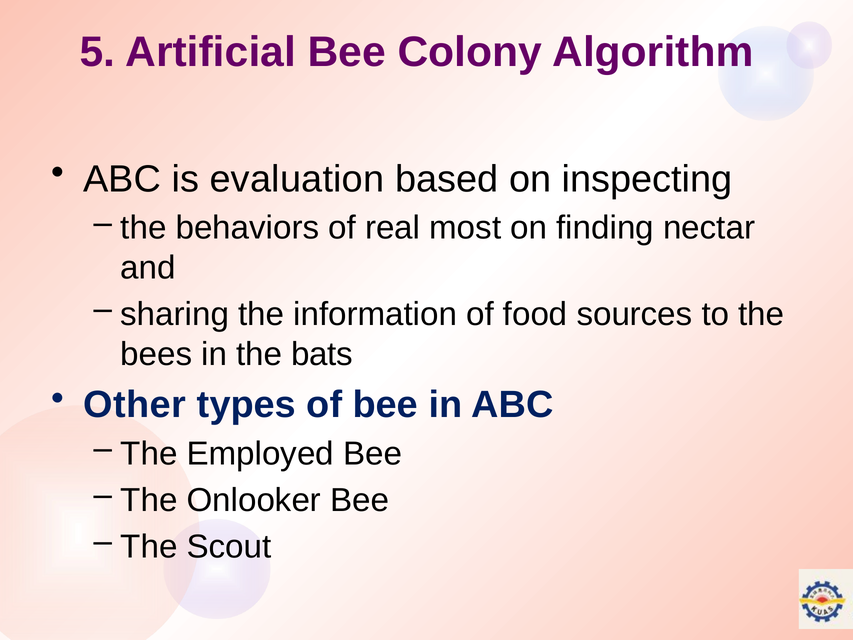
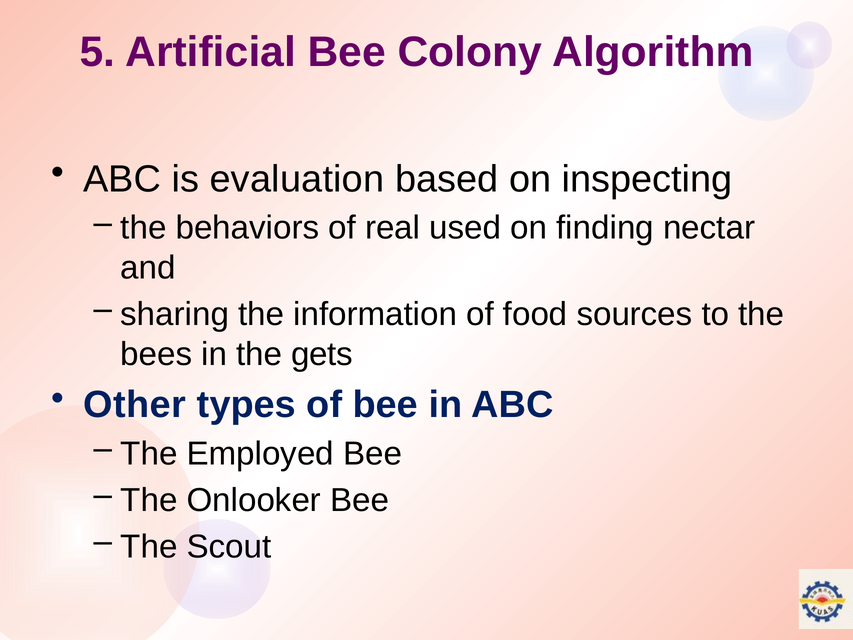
most: most -> used (465, 228)
bats: bats -> gets (322, 354)
